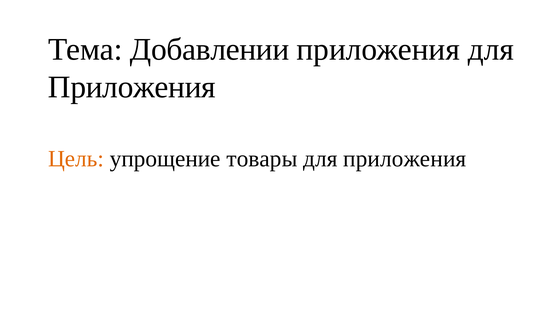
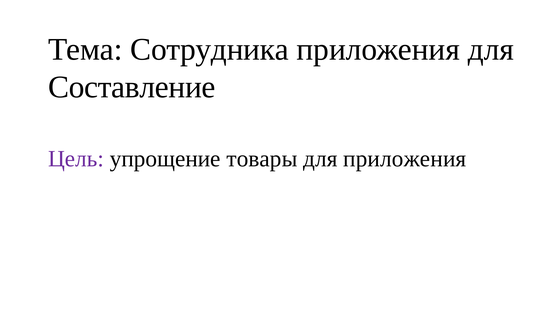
Добавлении: Добавлении -> Сотрудника (210, 49)
Приложения: Приложения -> Составление (132, 87)
Цель colour: orange -> purple (76, 159)
